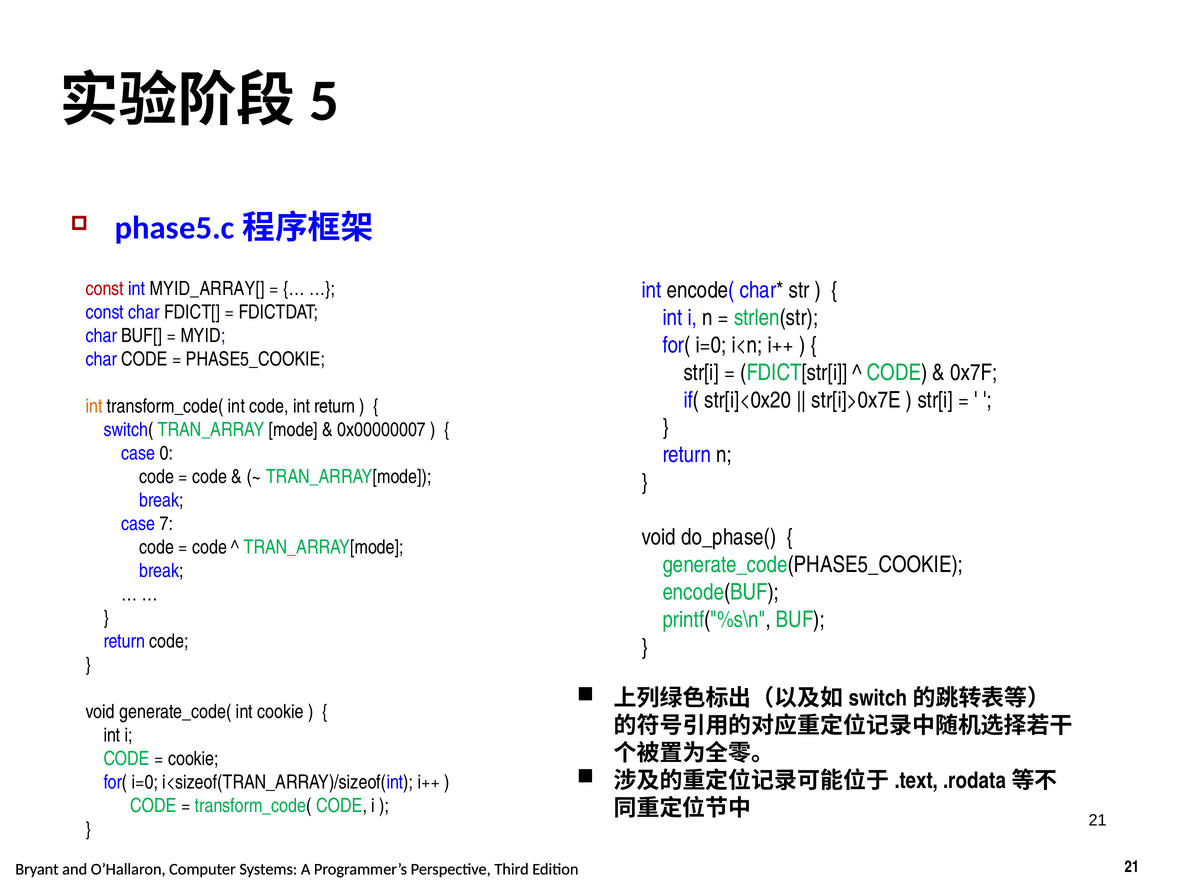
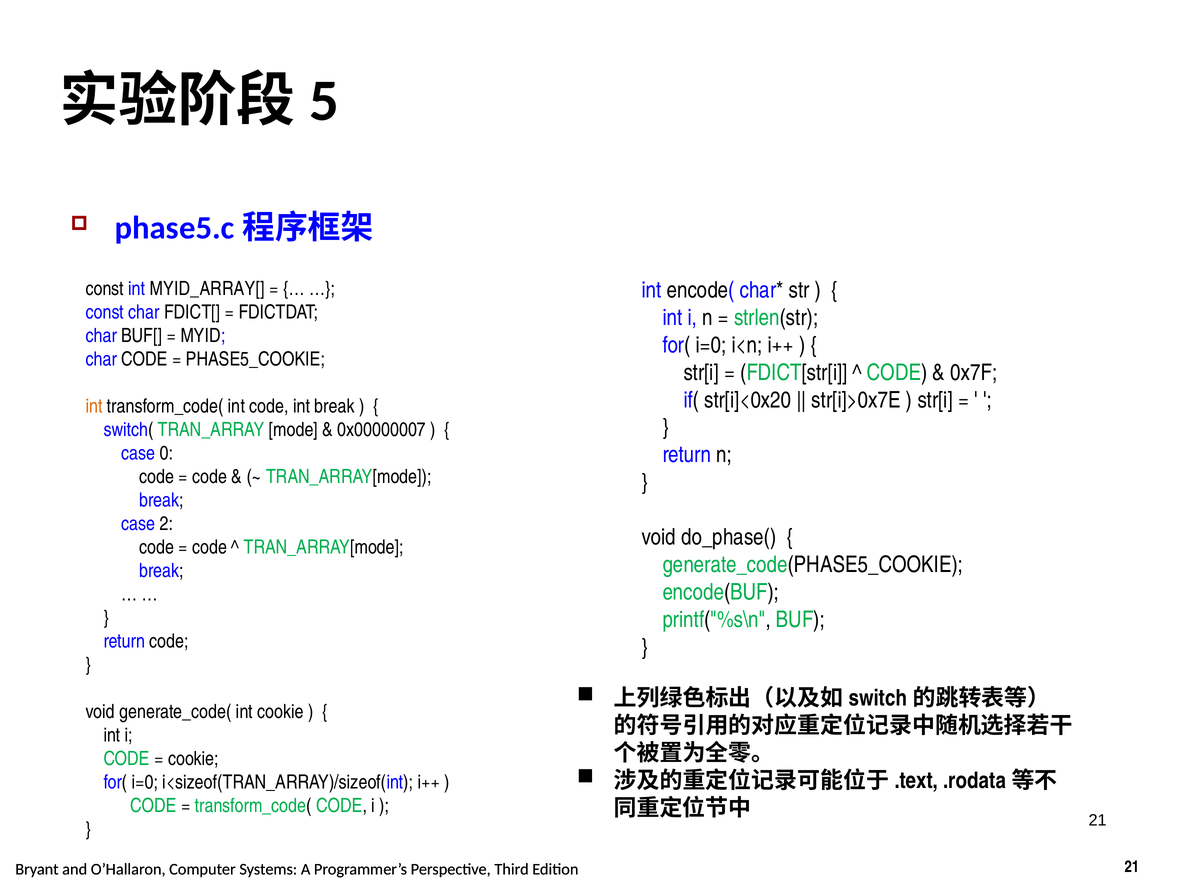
const colour: red -> black (105, 289)
int return: return -> break (335, 407)
7: 7 -> 2 (166, 524)
